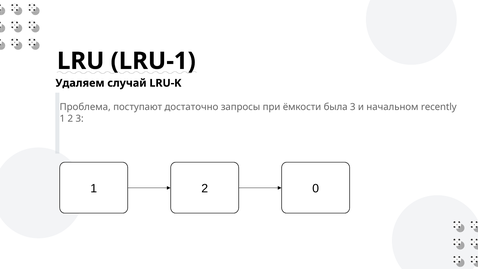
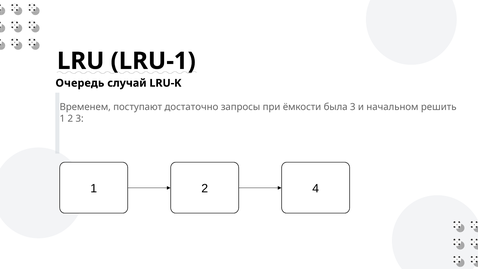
Удаляем: Удаляем -> Очередь (80, 83)
Проблема: Проблема -> Временем (85, 107)
recently: recently -> решить (439, 107)
0: 0 -> 4 (316, 188)
